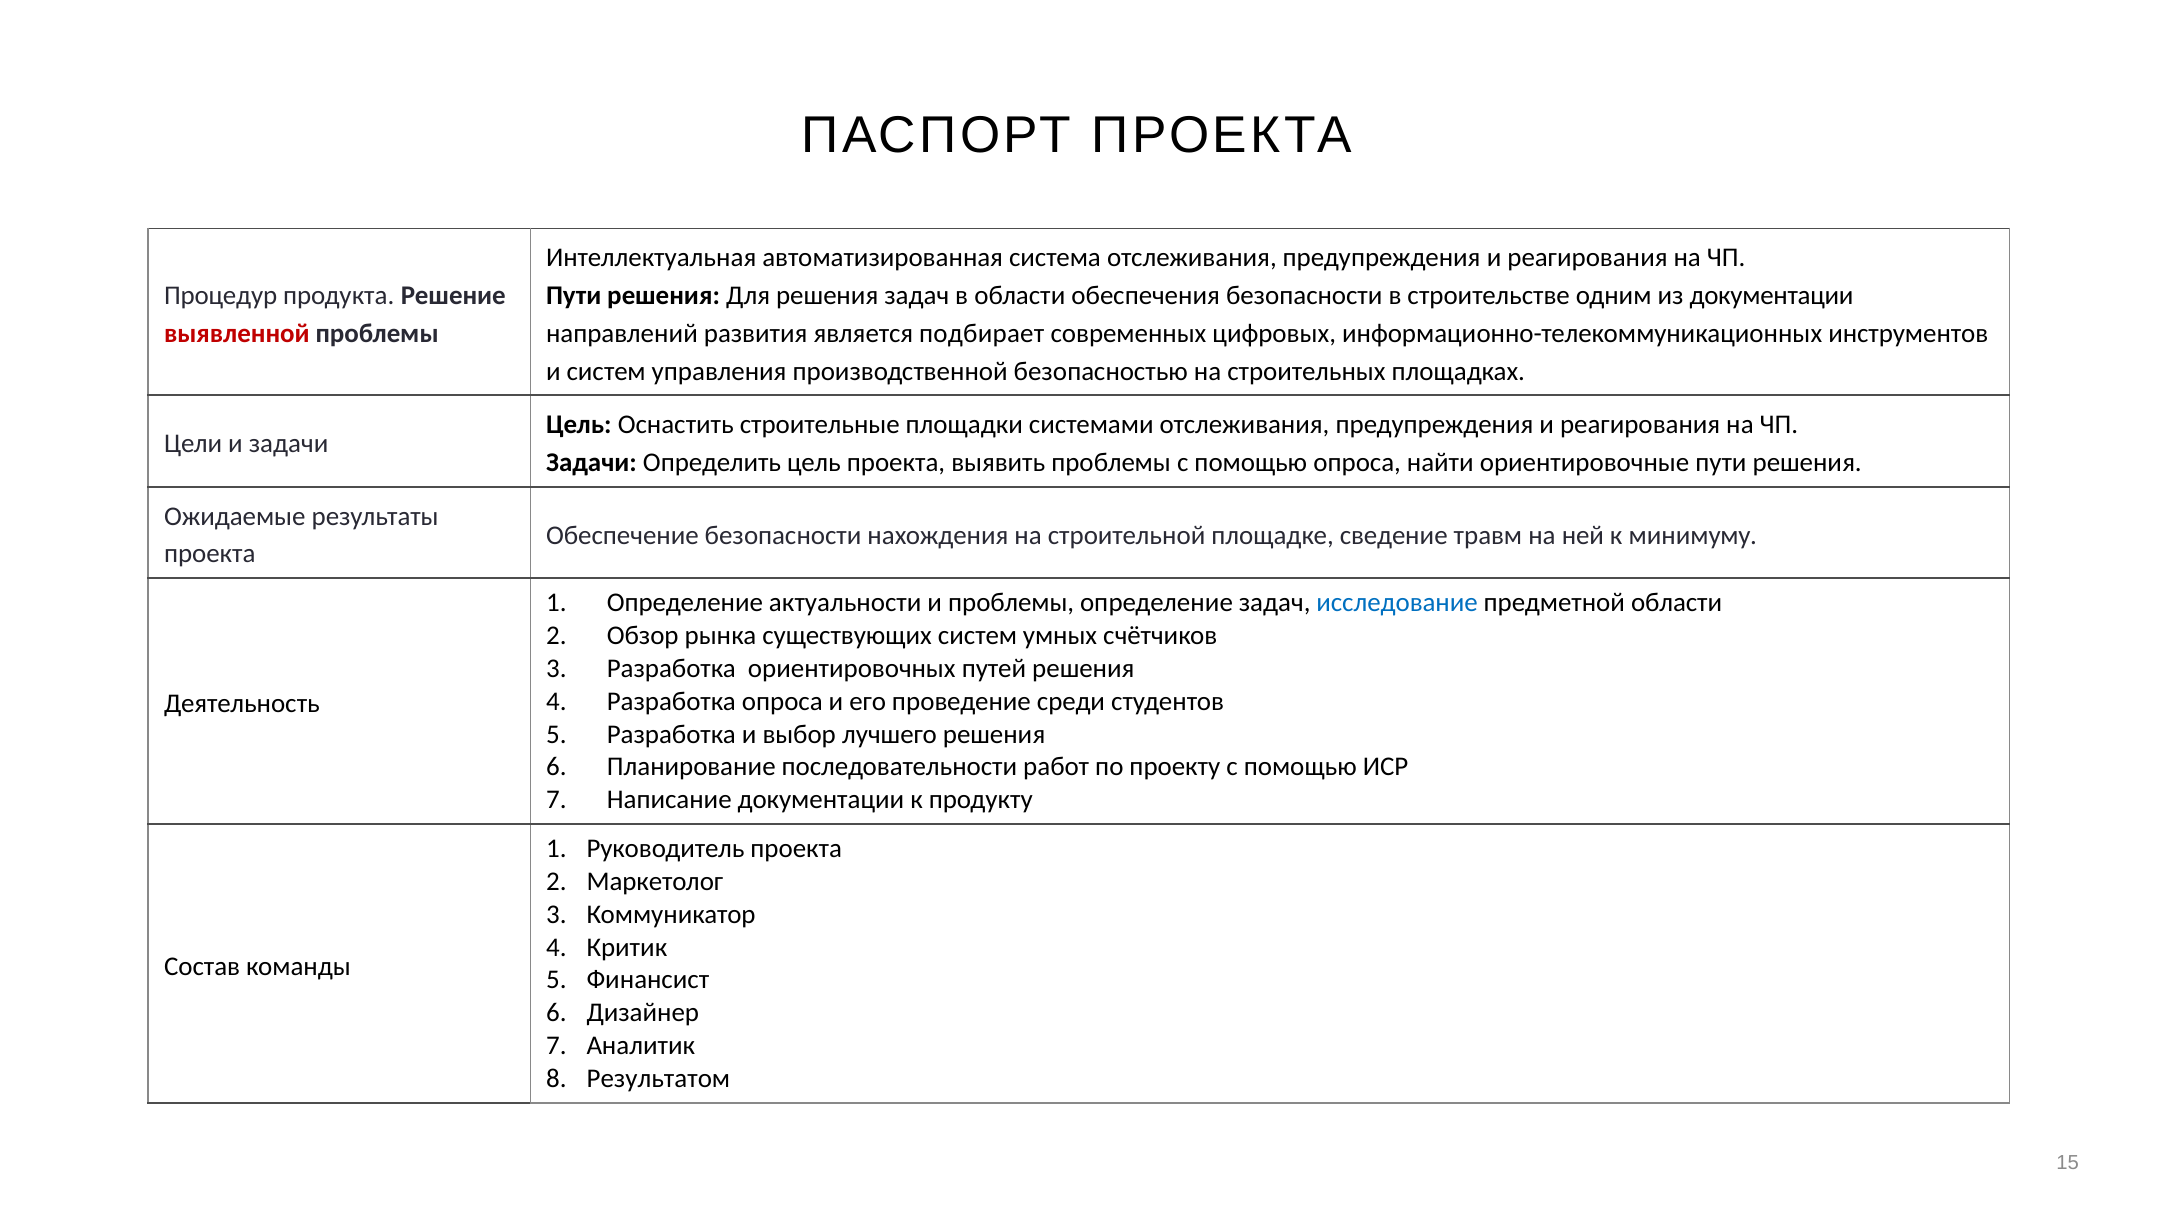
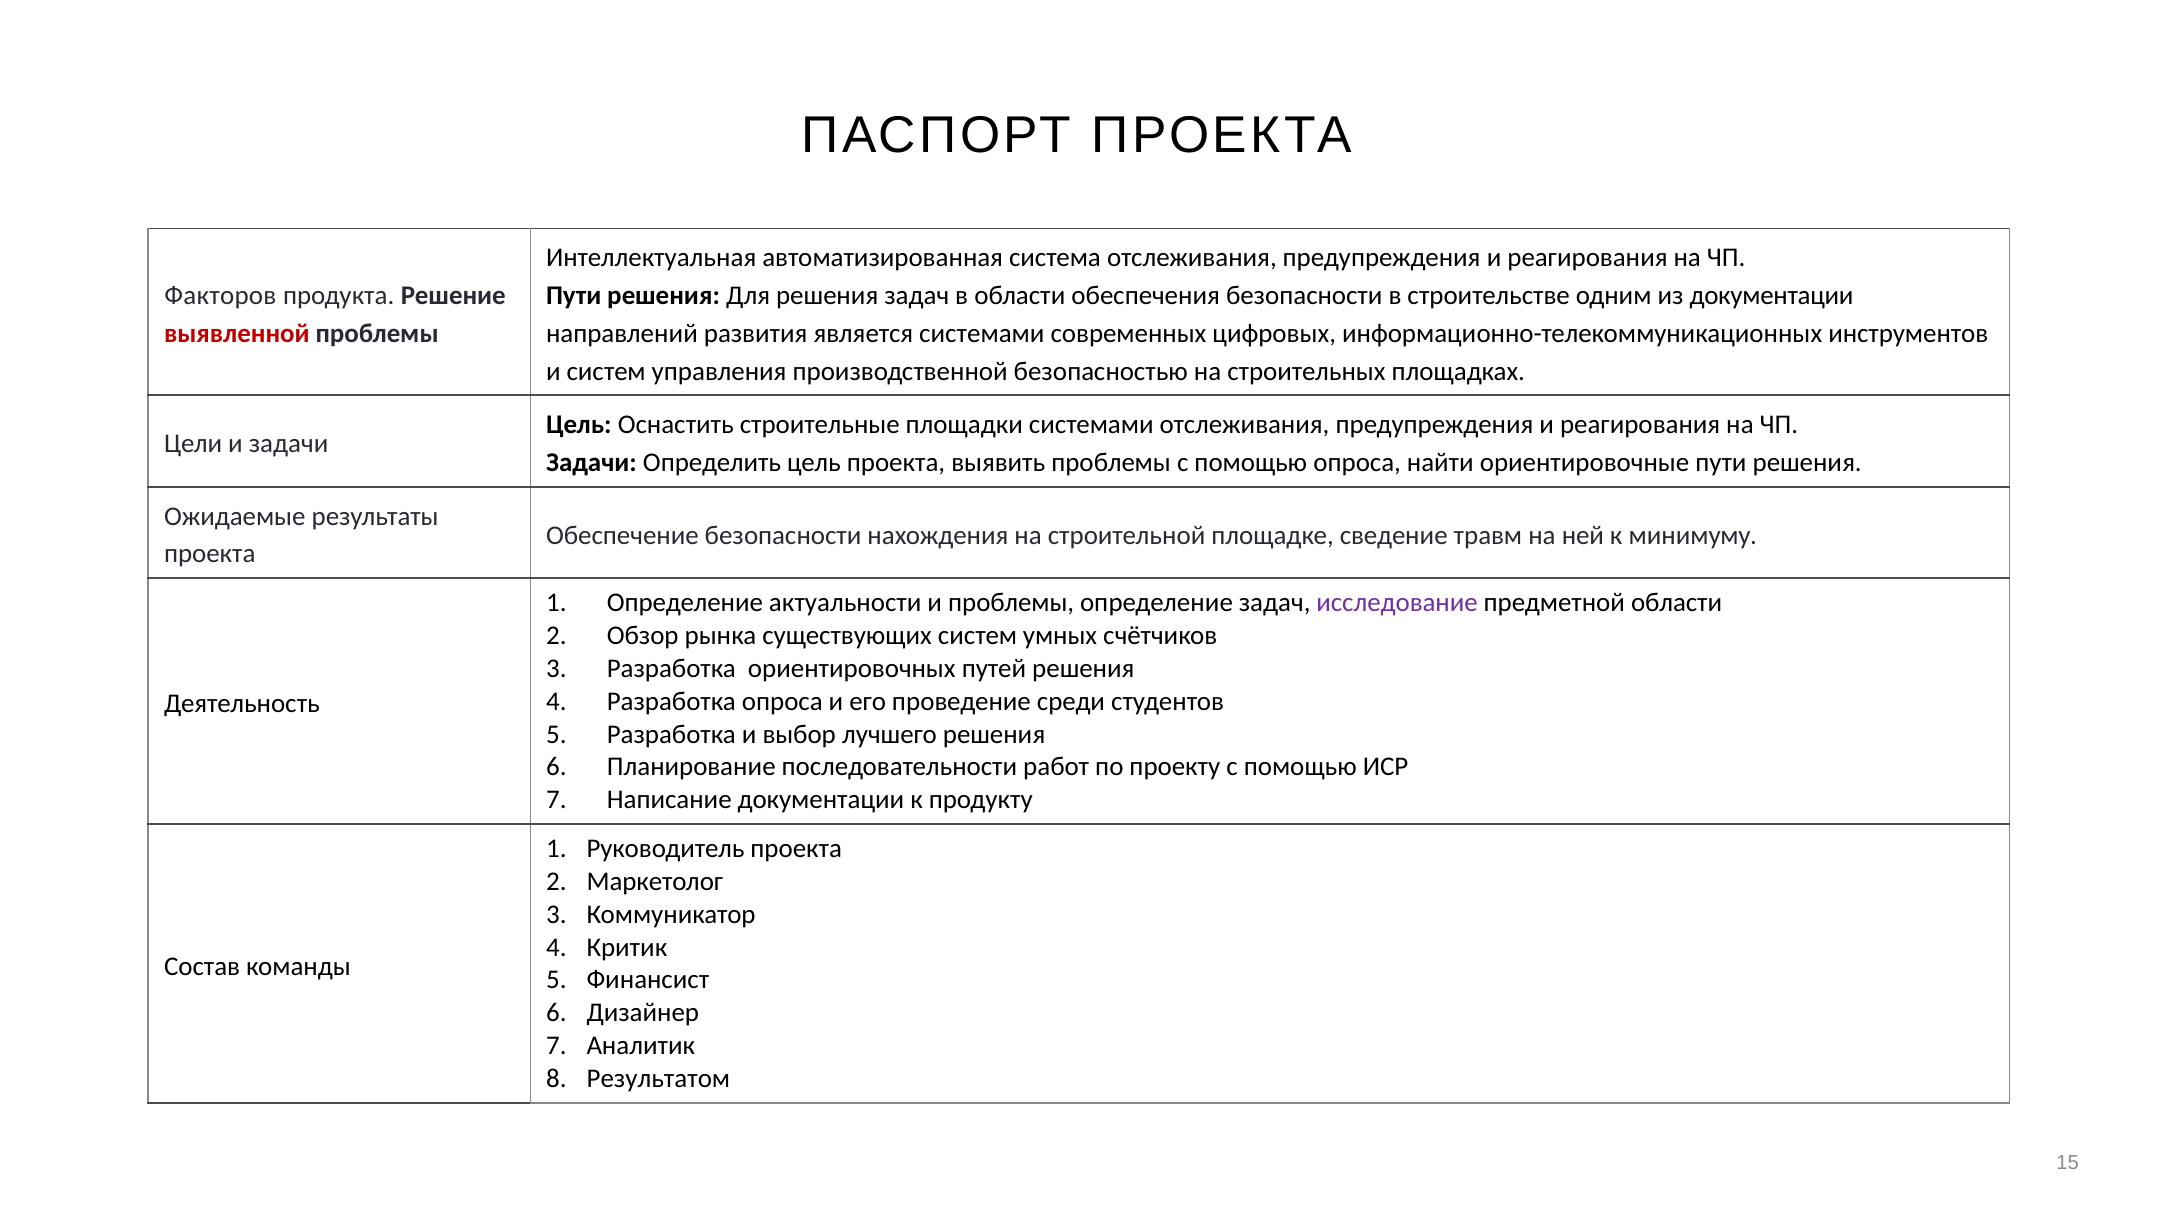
Процедур: Процедур -> Факторов (220, 296)
является подбирает: подбирает -> системами (982, 334)
исследование colour: blue -> purple (1397, 603)
